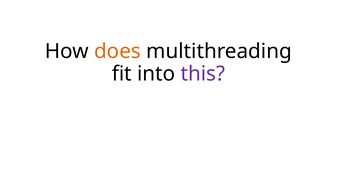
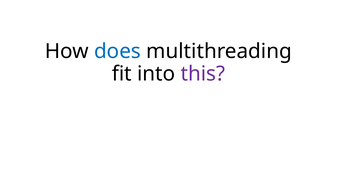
does colour: orange -> blue (117, 51)
